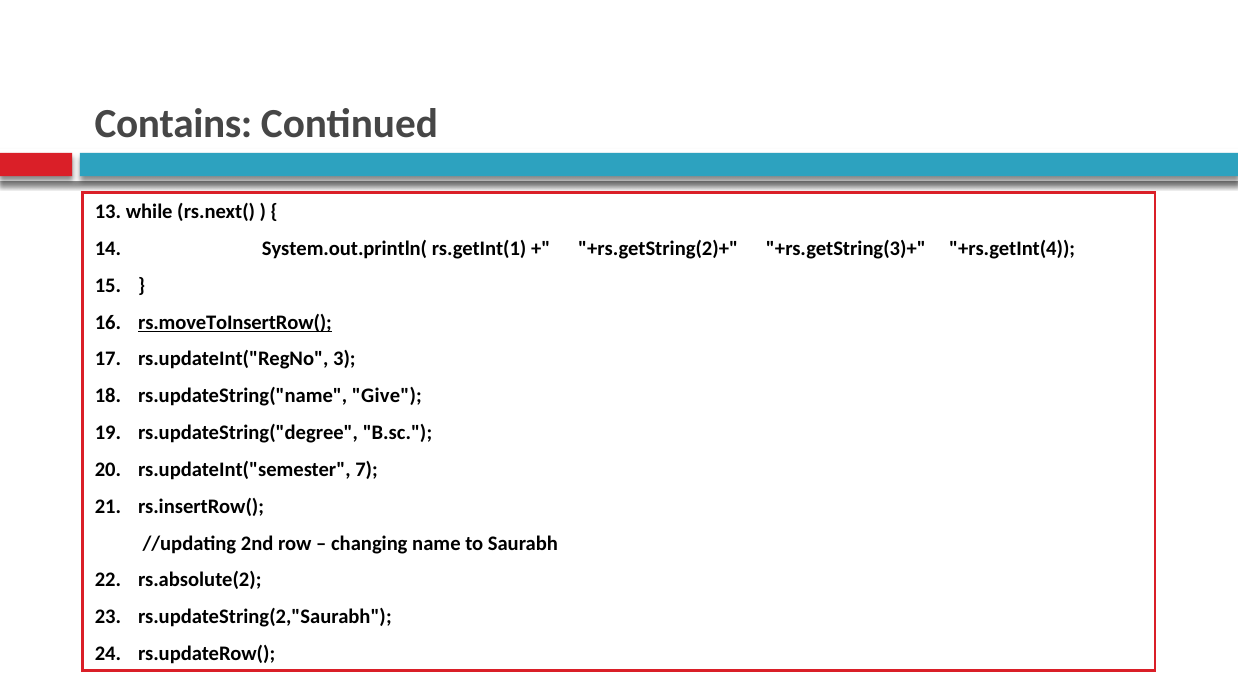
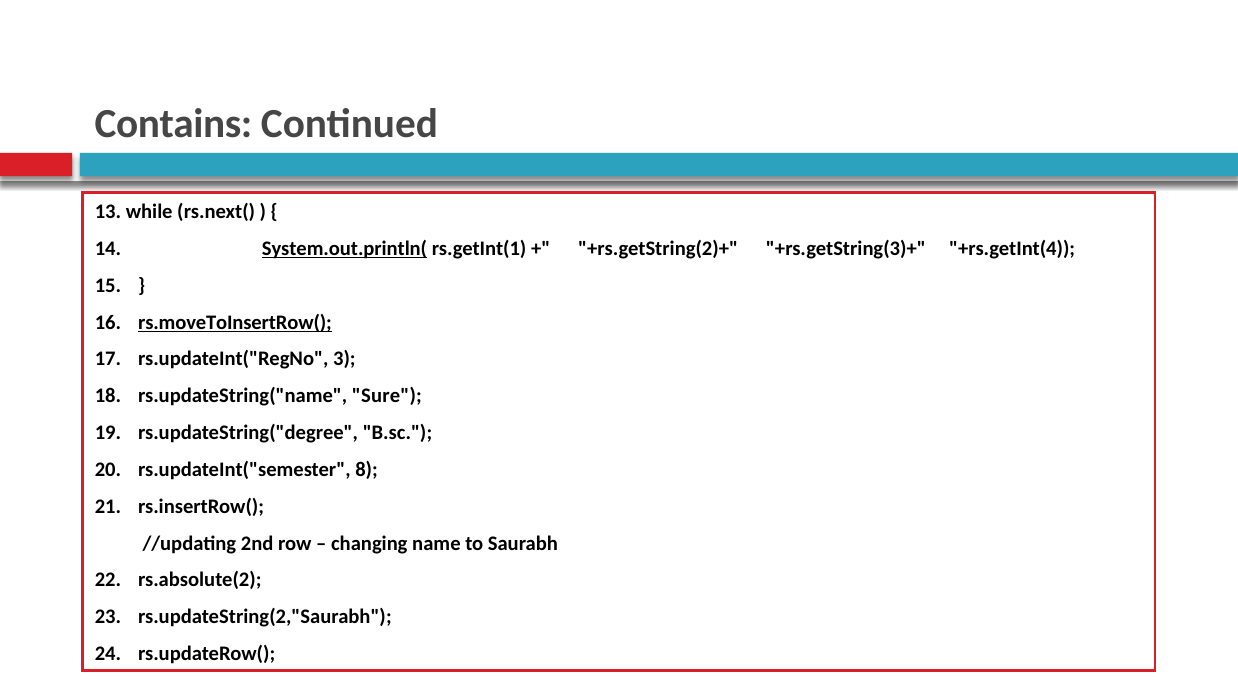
System.out.println( underline: none -> present (345, 248)
Give: Give -> Sure (387, 396)
7: 7 -> 8 (367, 469)
